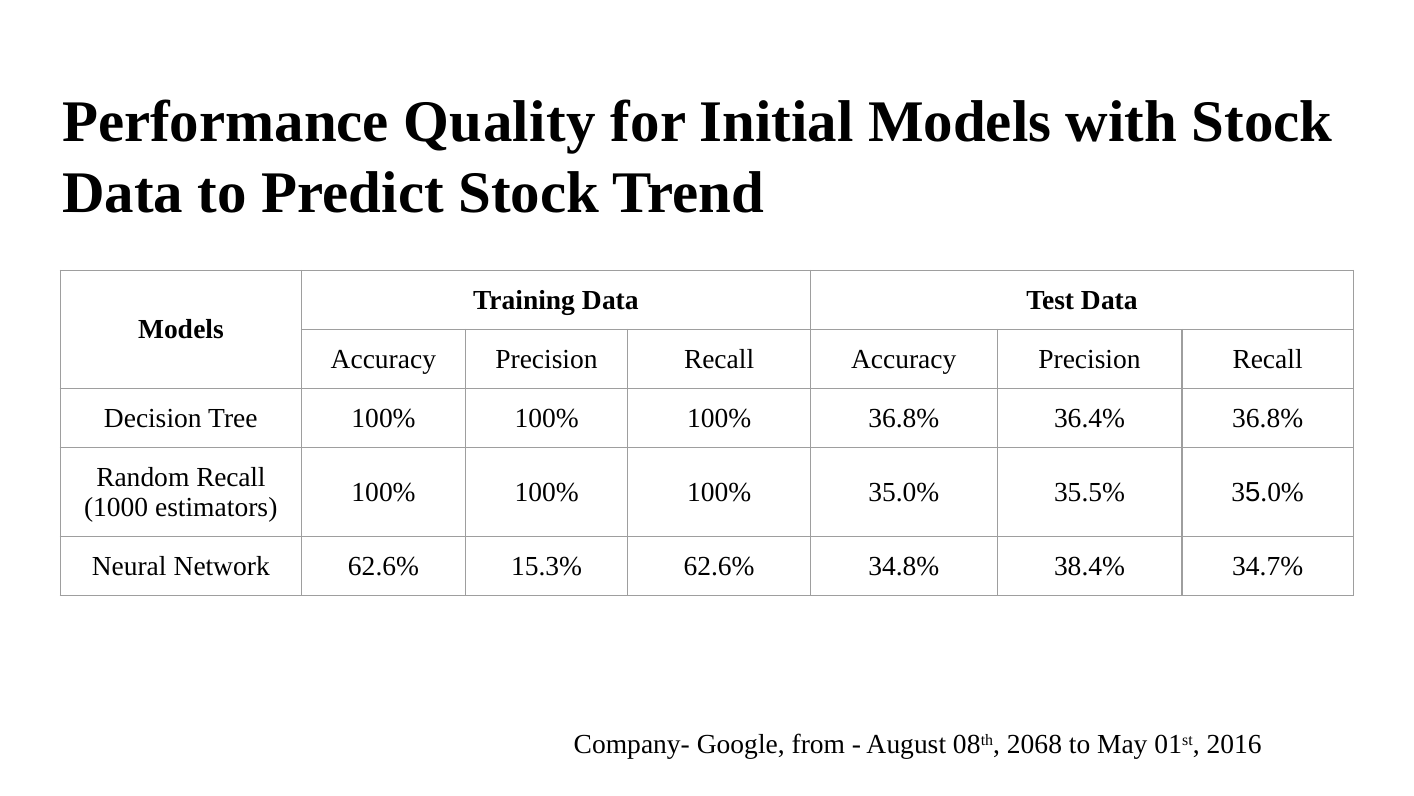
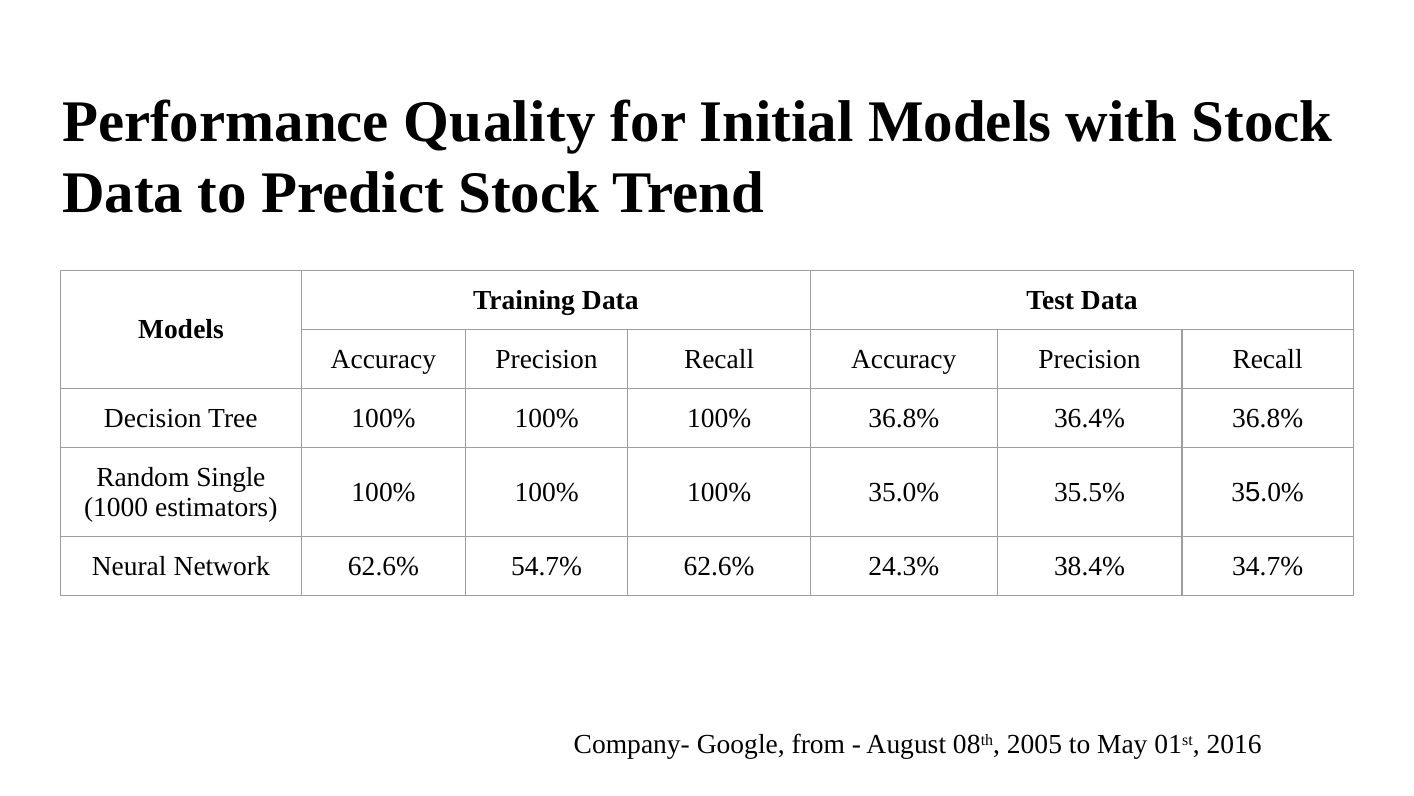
Random Recall: Recall -> Single (231, 477)
15.3%: 15.3% -> 54.7% (547, 566)
34.8%: 34.8% -> 24.3% (904, 566)
2068: 2068 -> 2005 (1034, 744)
